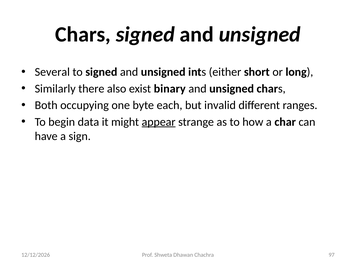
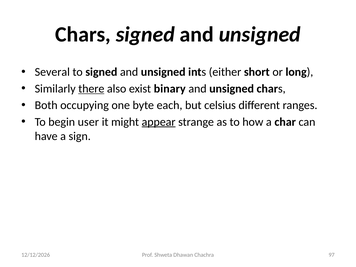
there underline: none -> present (91, 89)
invalid: invalid -> celsius (220, 105)
data: data -> user (88, 122)
